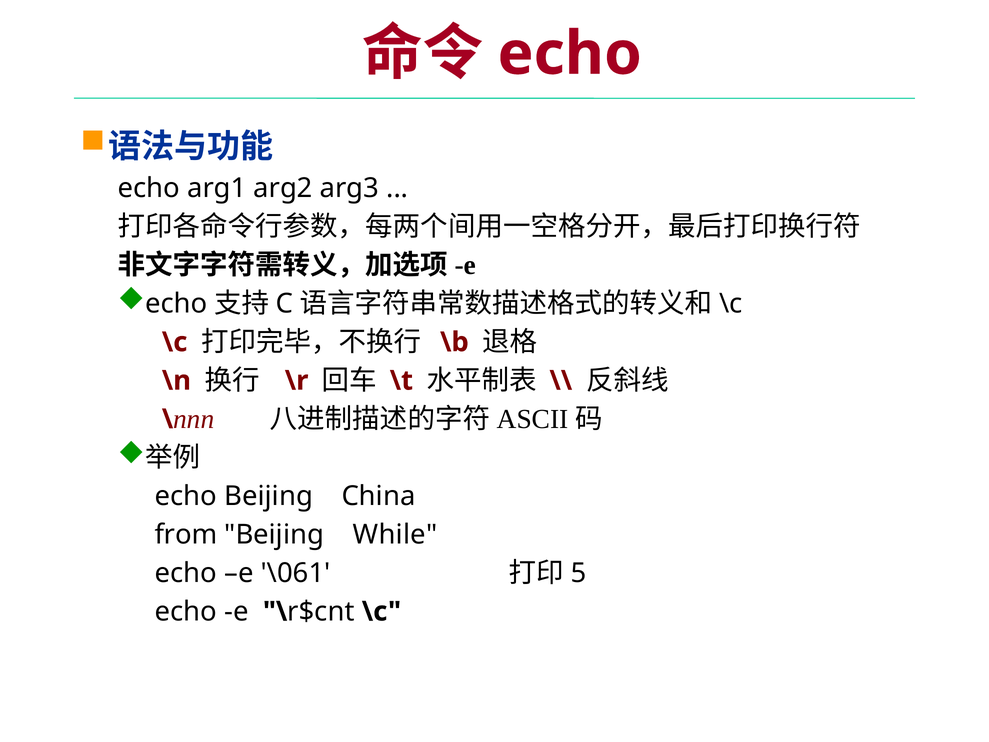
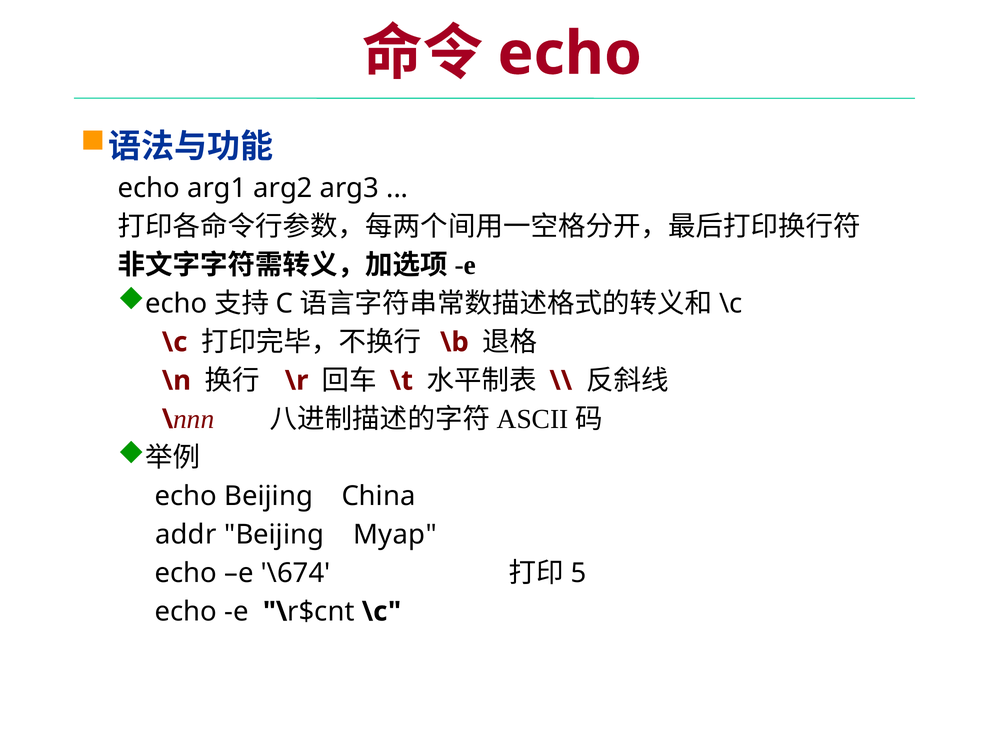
from: from -> addr (186, 534)
While: While -> Myap (395, 534)
\061: \061 -> \674 (296, 573)
